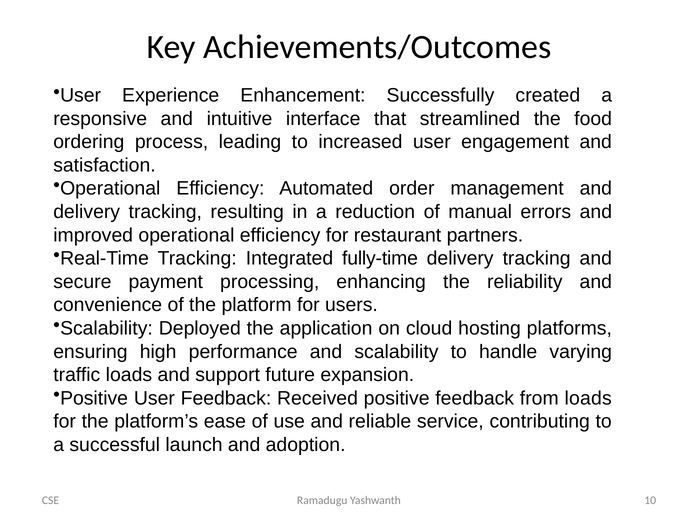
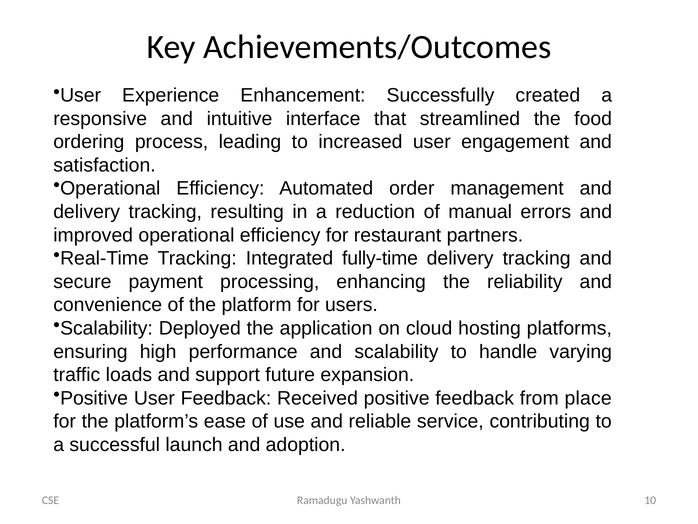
from loads: loads -> place (588, 398)
